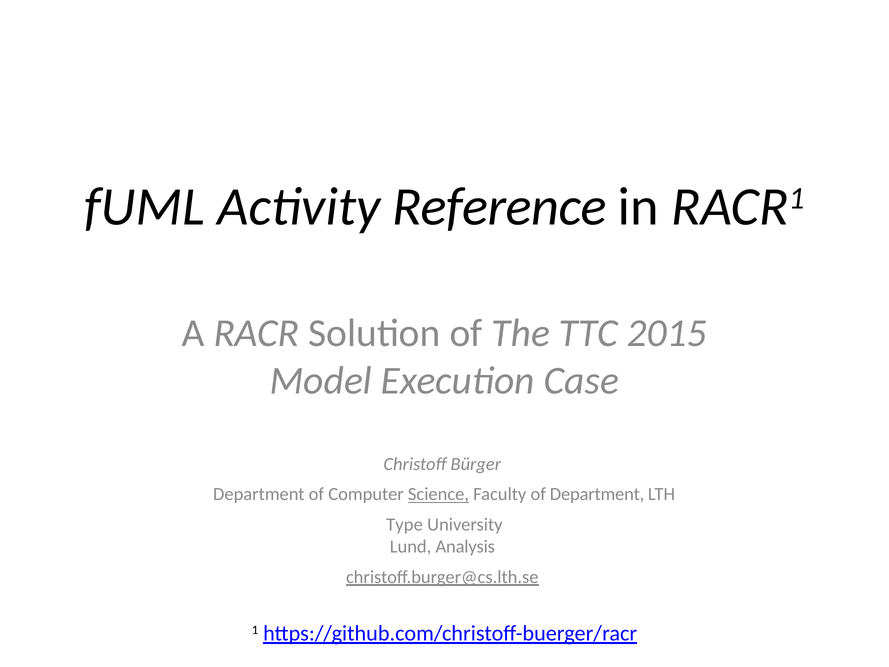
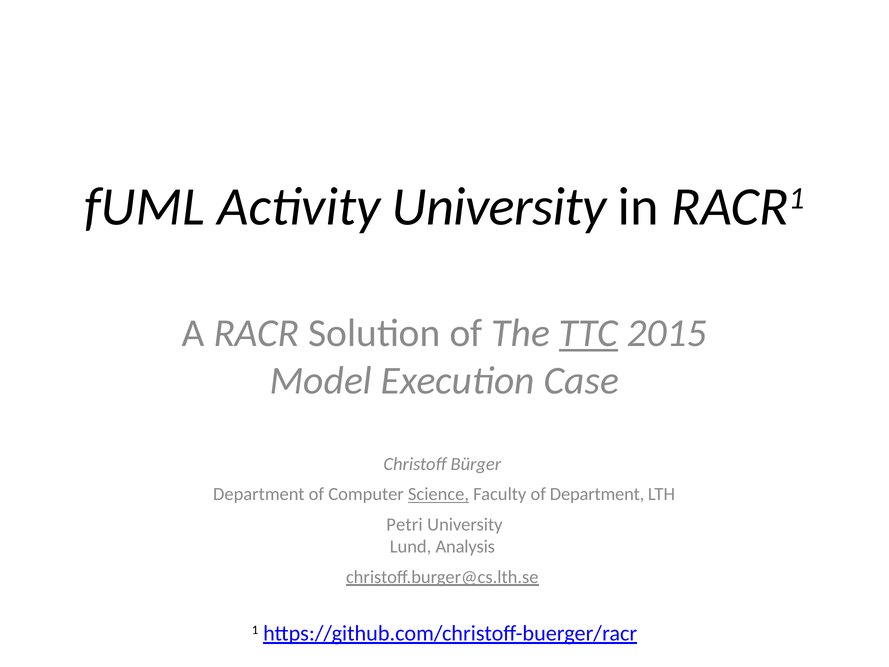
Activity Reference: Reference -> University (499, 207)
TTC underline: none -> present (588, 333)
Type: Type -> Petri (404, 524)
